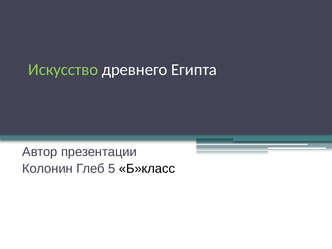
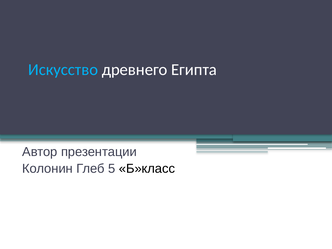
Искусство colour: light green -> light blue (63, 70)
